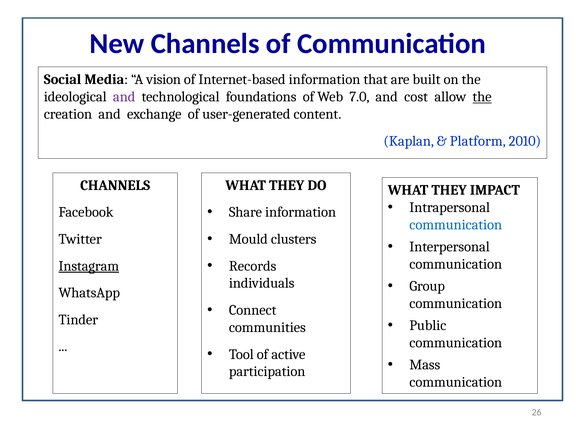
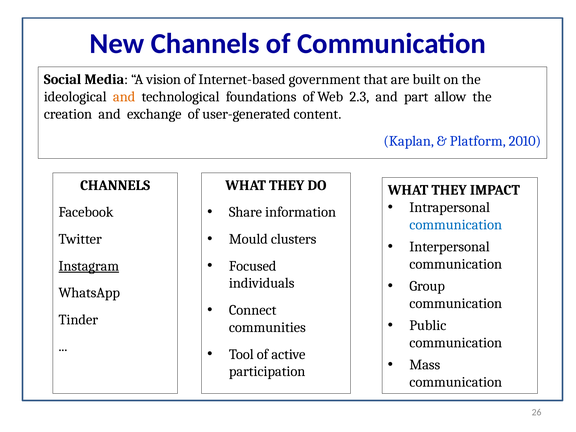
Internet-based information: information -> government (325, 80)
and colour: purple -> orange (124, 97)
7.0: 7.0 -> 2.3 (359, 97)
cost: cost -> part (416, 97)
the underline: present -> none (482, 97)
Records: Records -> Focused (253, 266)
